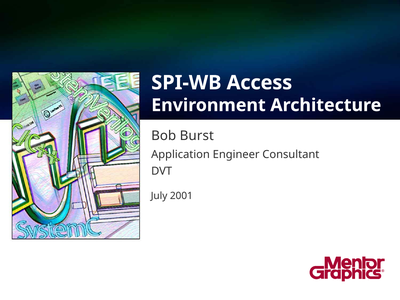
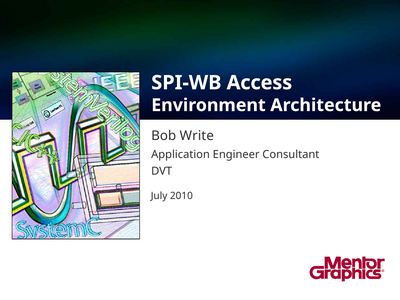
Burst: Burst -> Write (197, 136)
2001: 2001 -> 2010 (181, 196)
